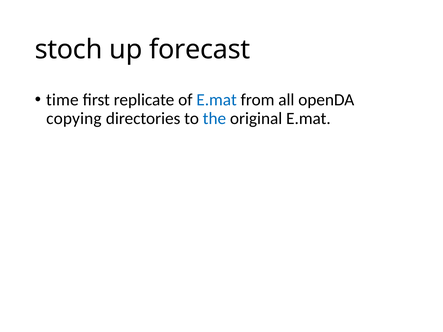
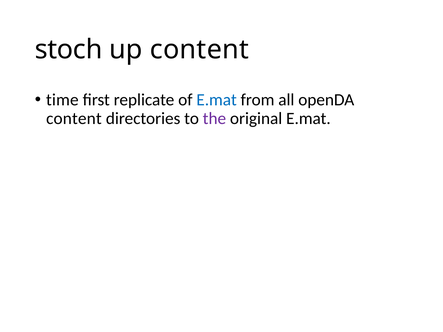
up forecast: forecast -> content (199, 50)
copying: copying -> content (74, 118)
the colour: blue -> purple (214, 118)
